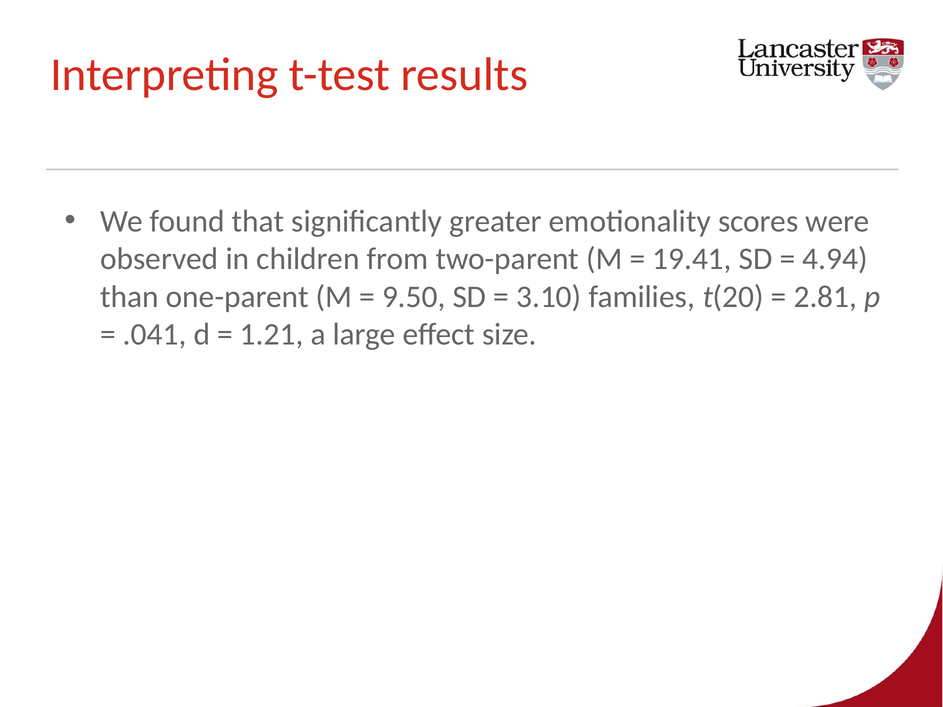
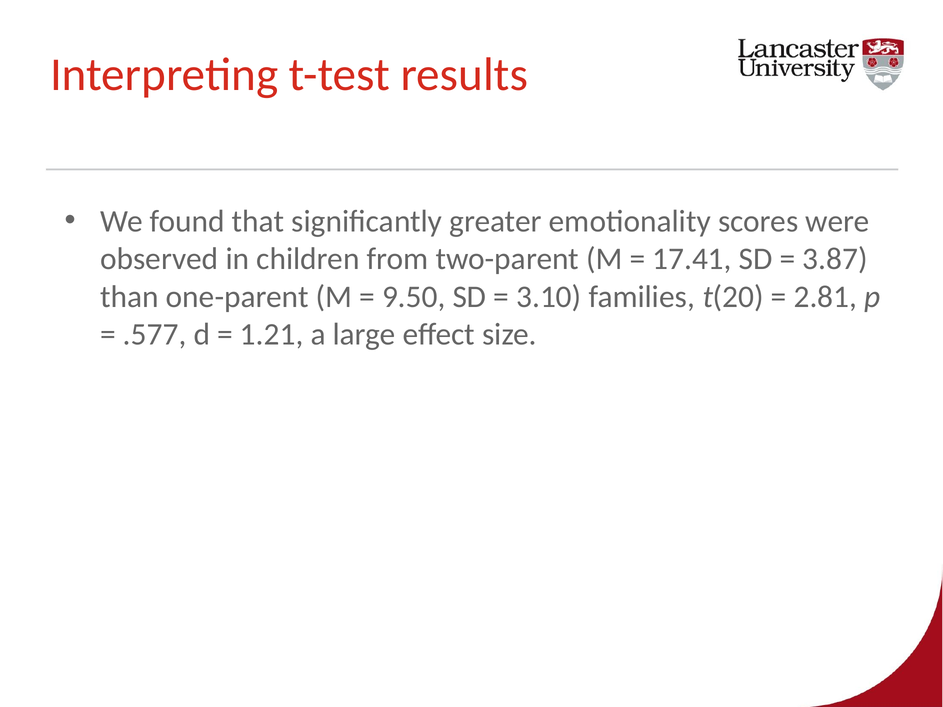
19.41: 19.41 -> 17.41 (692, 259)
4.94: 4.94 -> 3.87 (835, 259)
.041: .041 -> .577 (155, 334)
